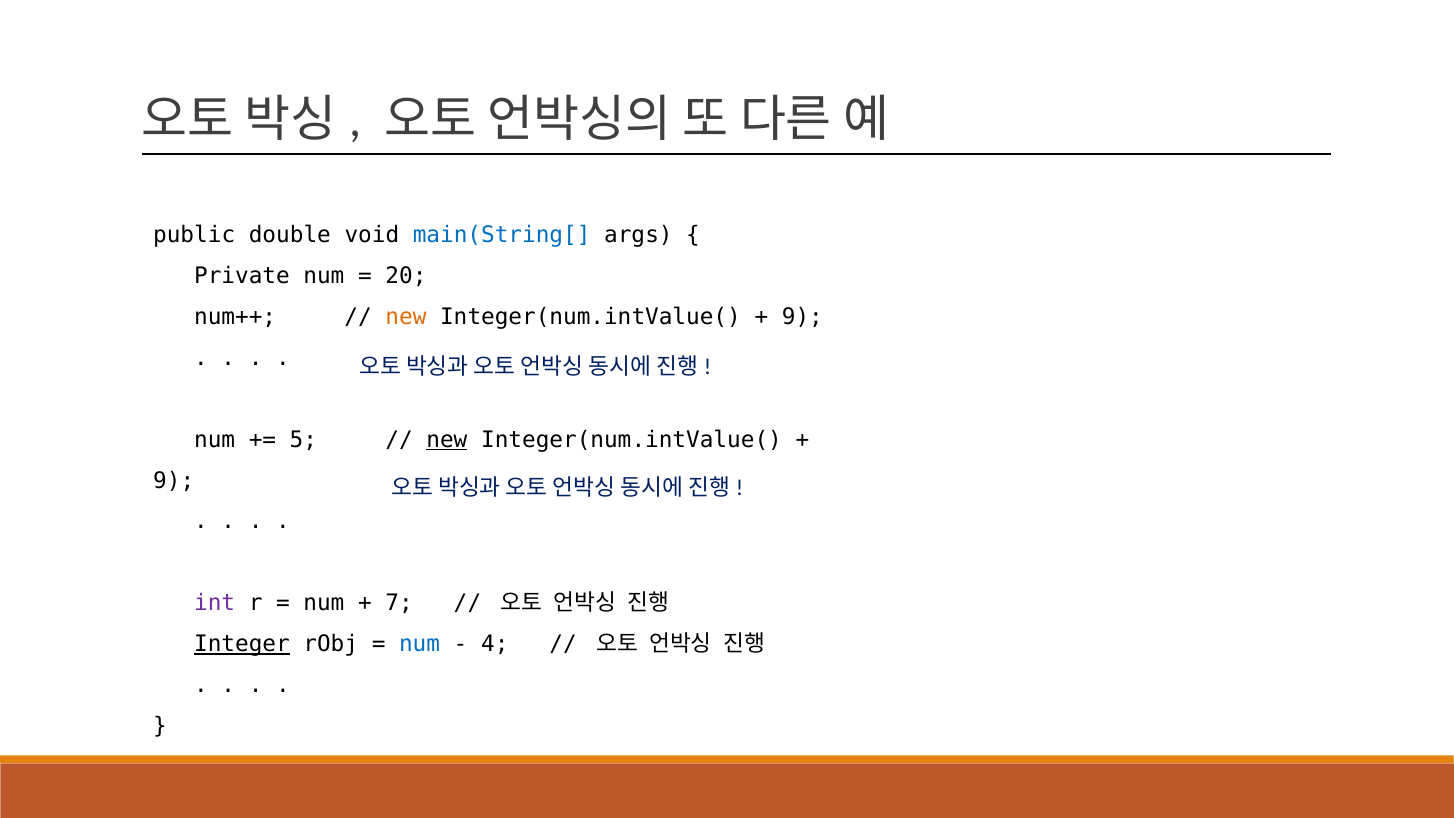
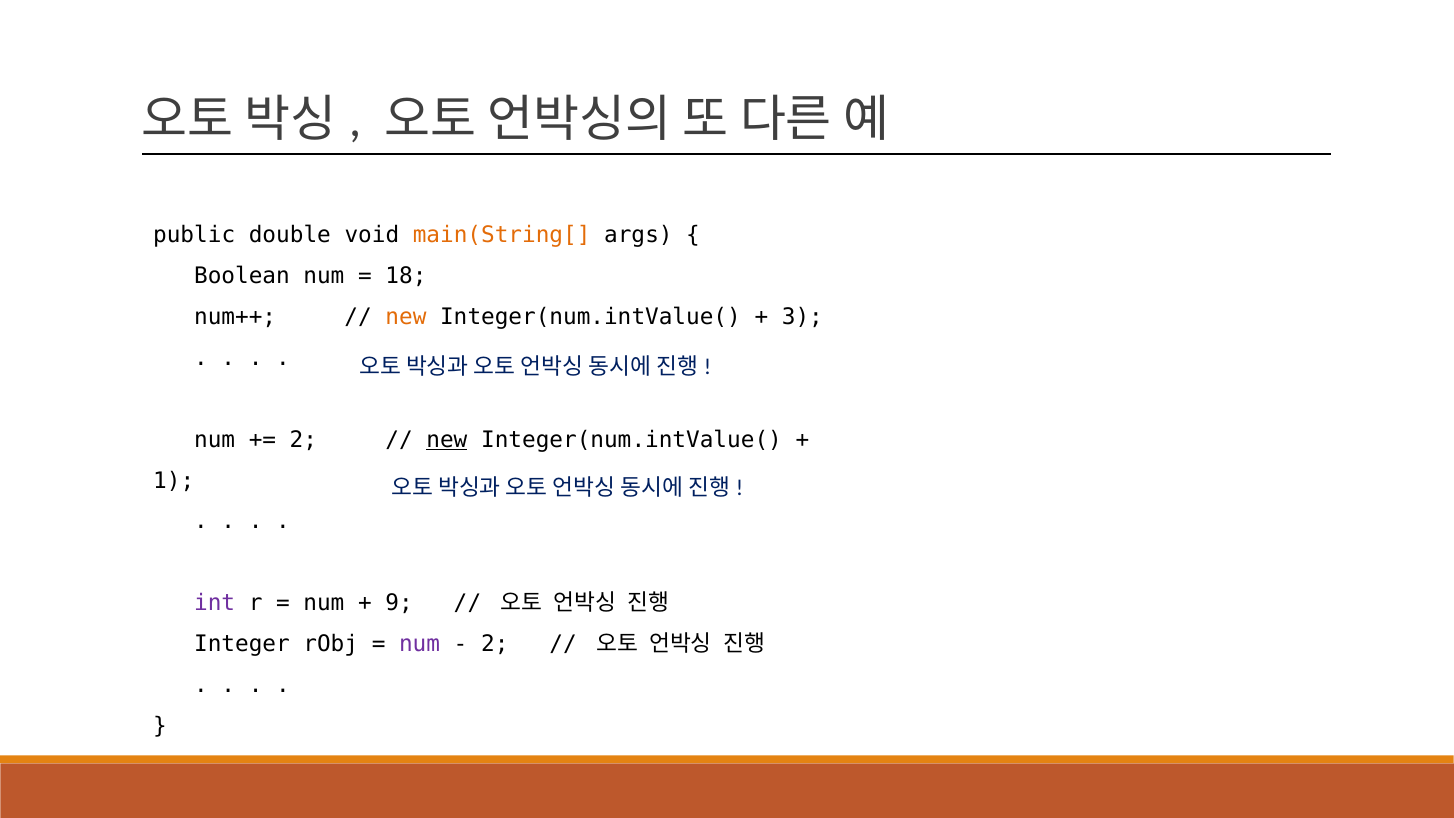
main(String[ colour: blue -> orange (502, 235)
Private: Private -> Boolean (242, 276)
20: 20 -> 18 (406, 276)
9: 9 -> 3 (802, 317)
5: 5 -> 2 (303, 440)
9: 9 -> 1 (174, 480)
7: 7 -> 9 (399, 603)
Integer underline: present -> none (242, 644)
num colour: blue -> purple (420, 644)
4: 4 -> 2 (495, 644)
